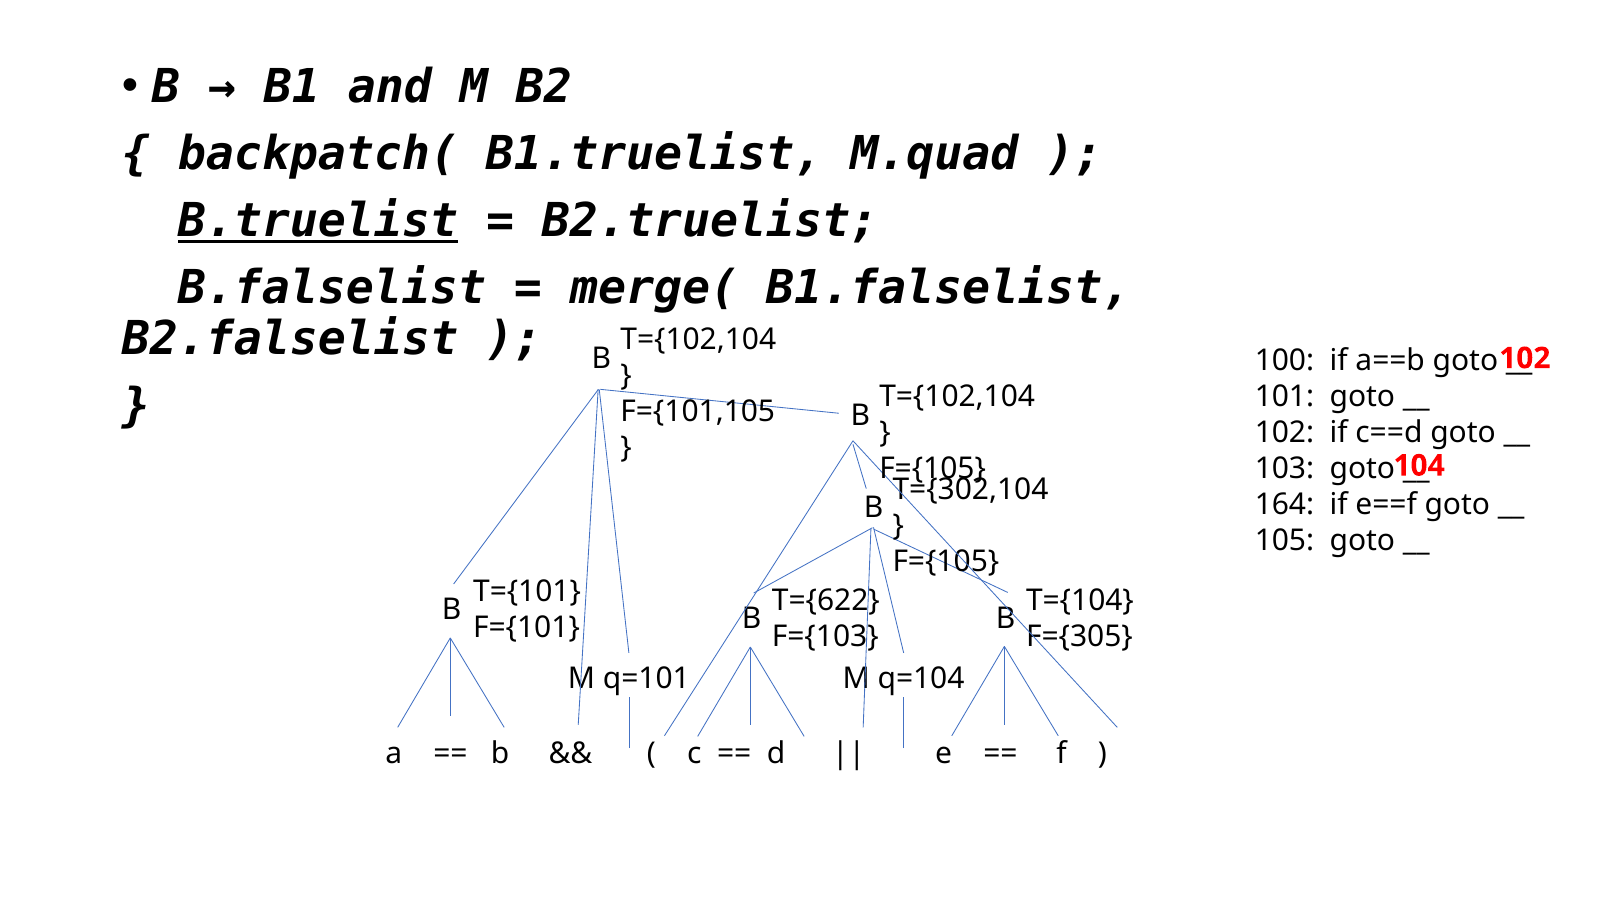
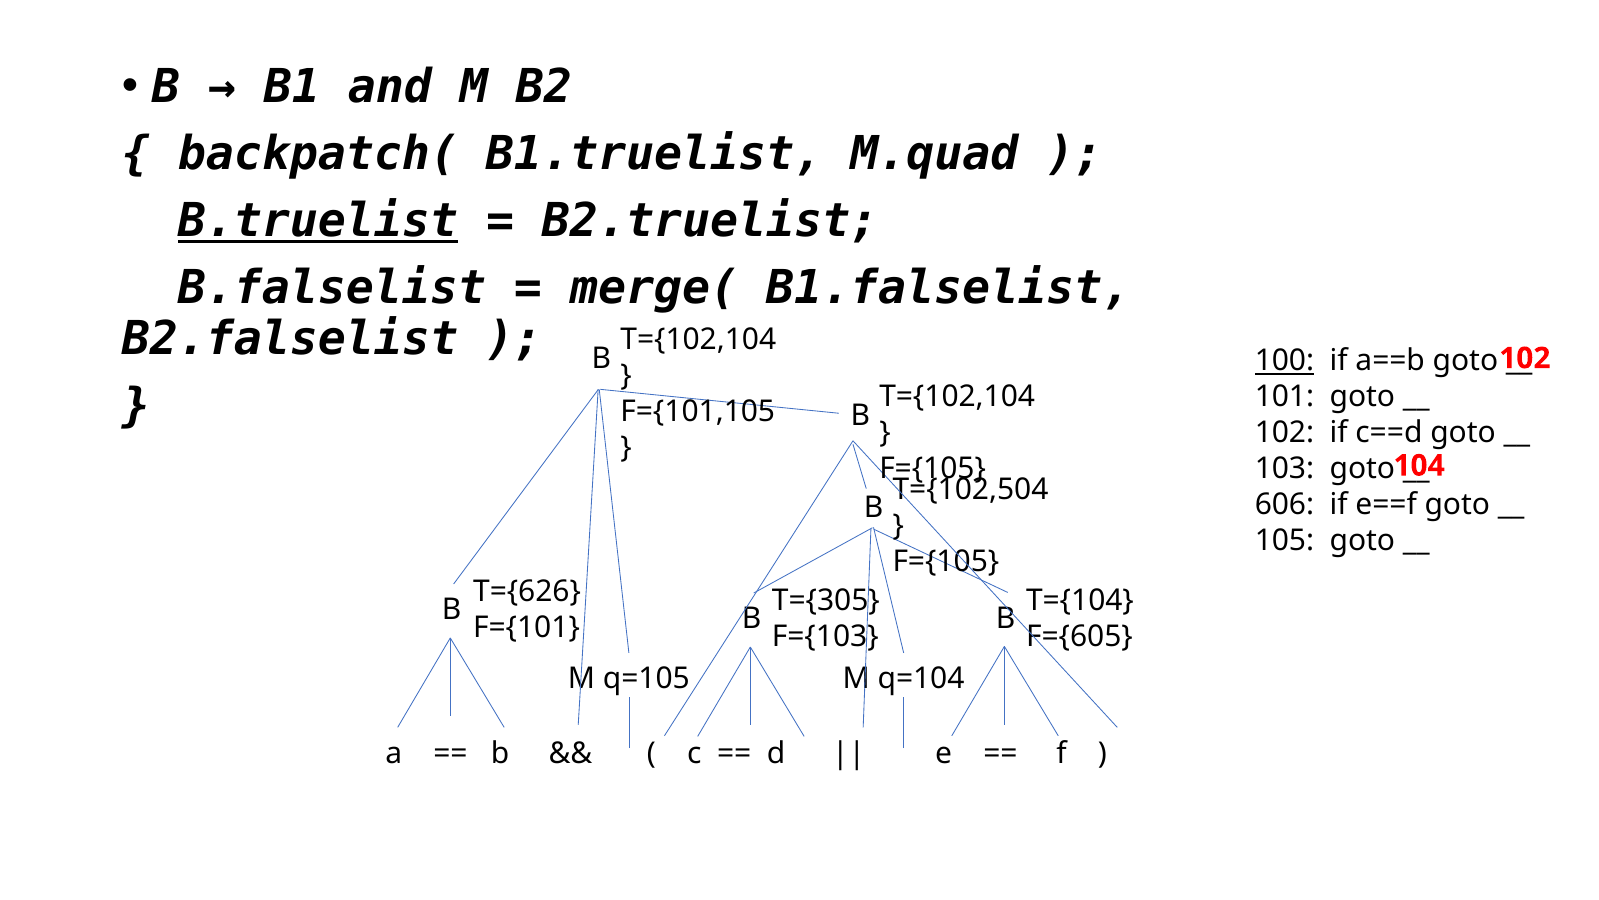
100 underline: none -> present (1284, 361)
T={302,104: T={302,104 -> T={102,504 (970, 489)
164: 164 -> 606 (1284, 505)
T={101: T={101 -> T={626 (527, 591)
T={622: T={622 -> T={305 (826, 600)
F={305: F={305 -> F={605 (1079, 636)
q=101: q=101 -> q=105 (646, 678)
